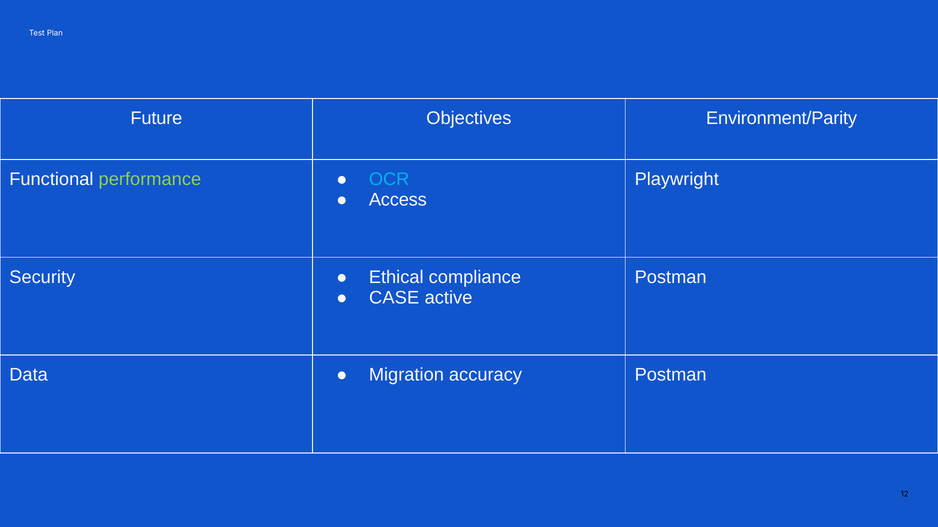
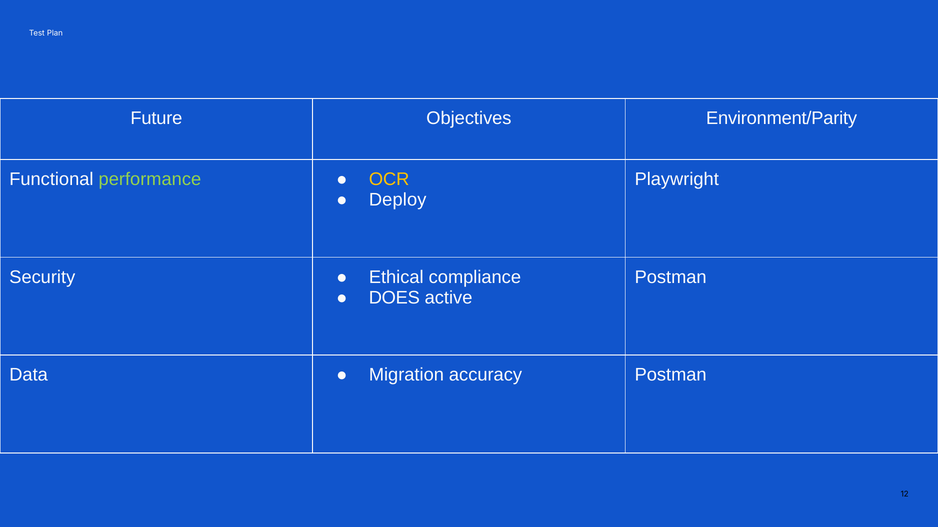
OCR colour: light blue -> yellow (389, 179)
Access: Access -> Deploy (398, 200)
CASE: CASE -> DOES (394, 298)
